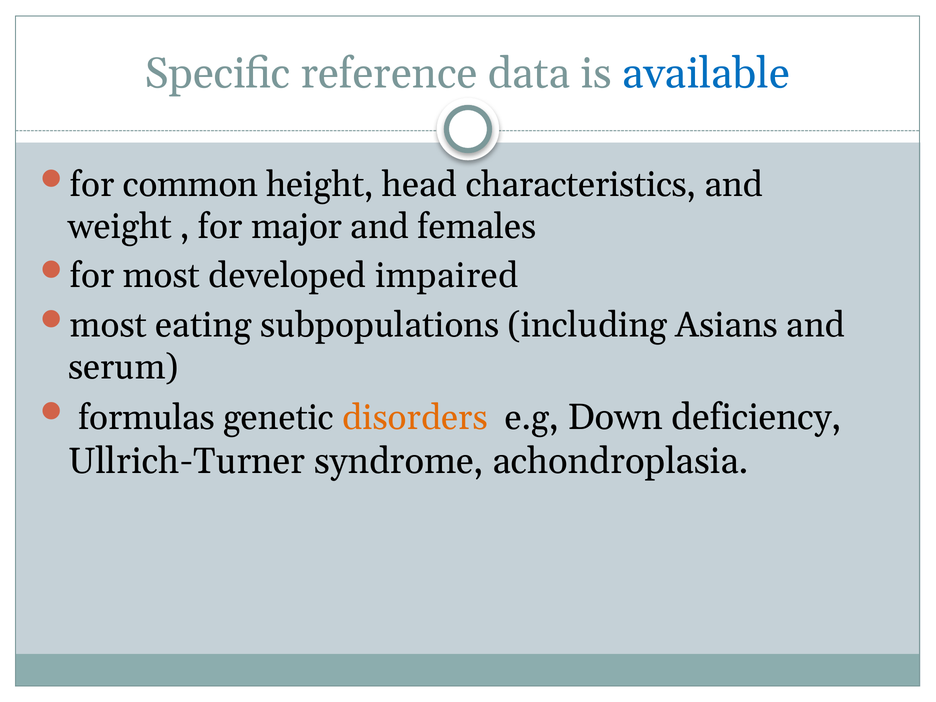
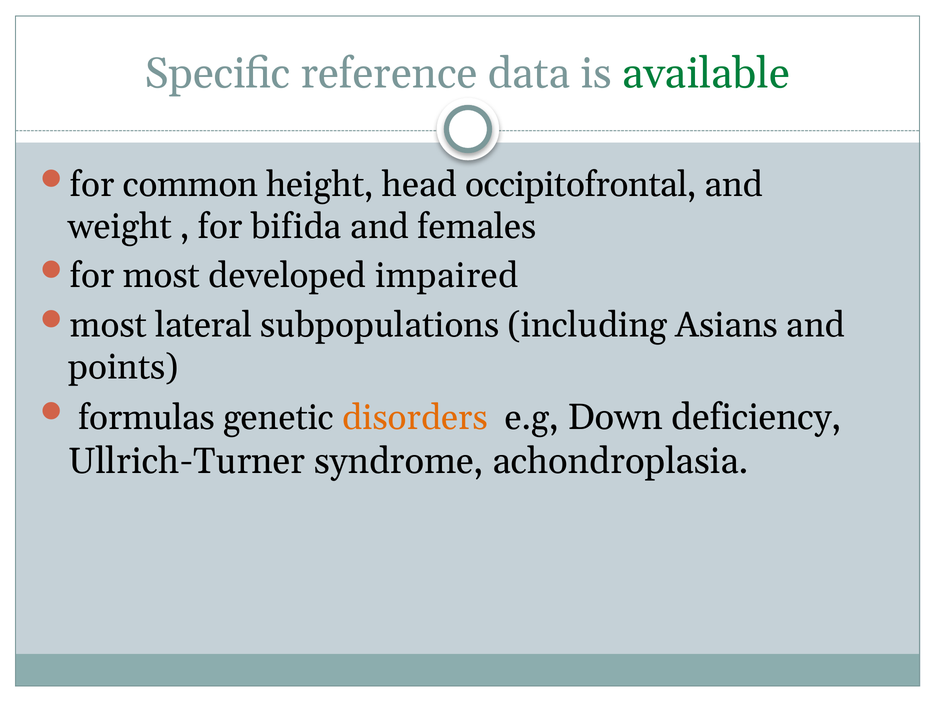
available colour: blue -> green (706, 74)
characteristics: characteristics -> occipitofrontal (581, 184)
major: major -> bifida (296, 227)
eating: eating -> lateral (204, 325)
serum: serum -> points (123, 367)
